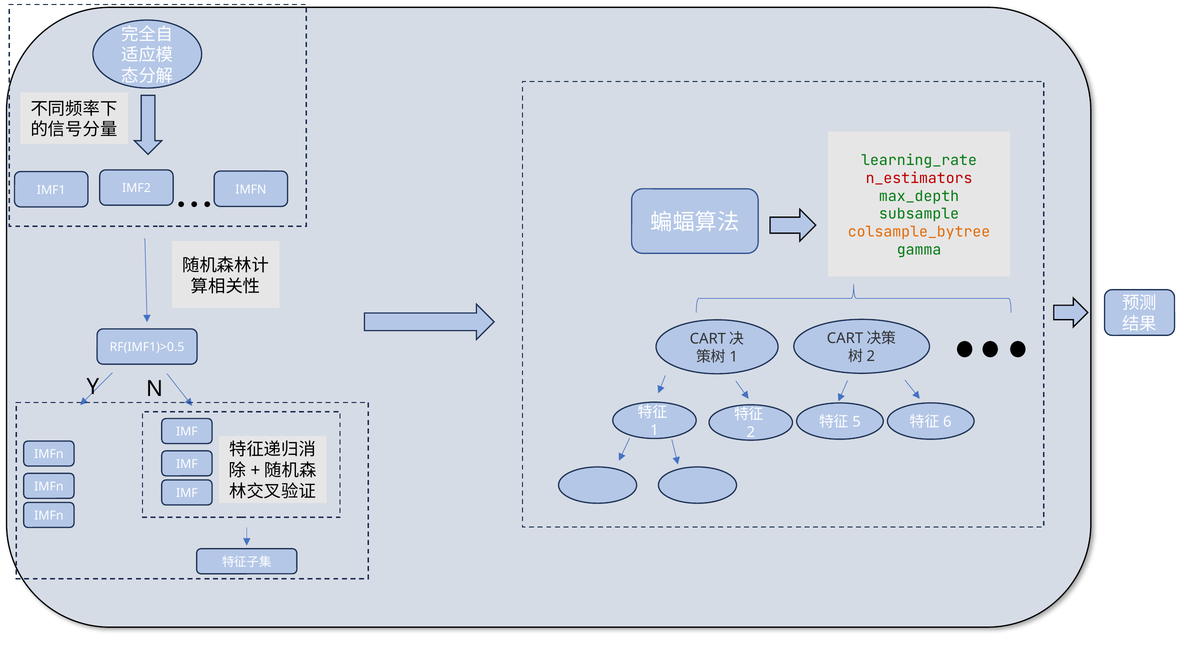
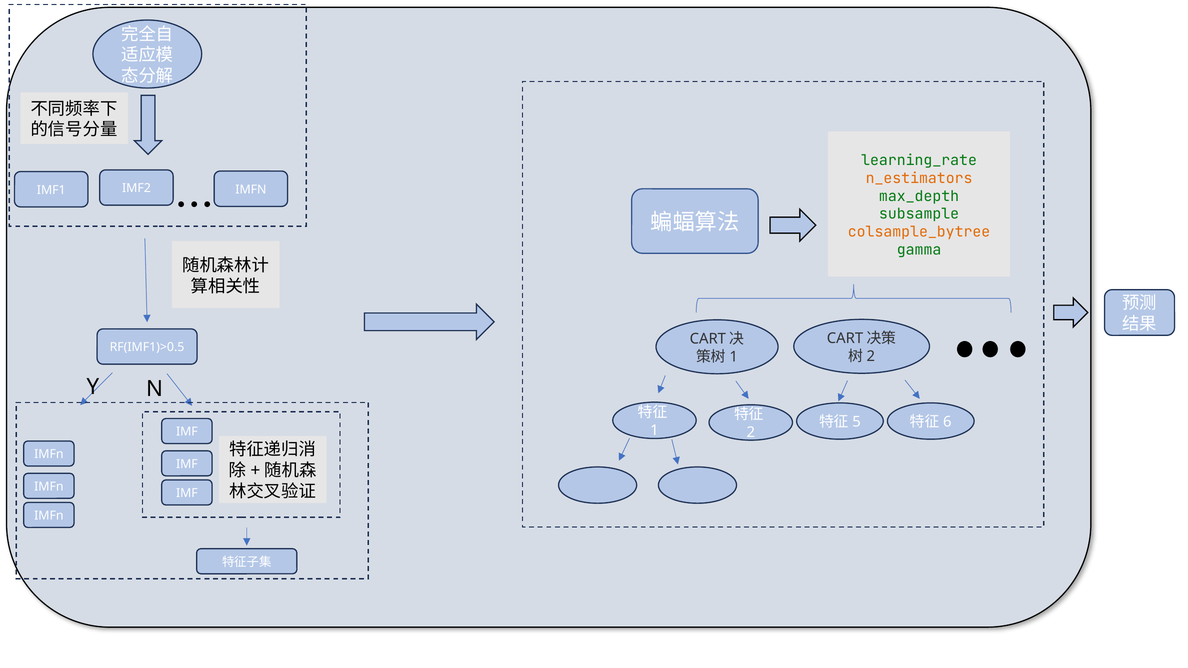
n_estimators colour: red -> orange (919, 178)
